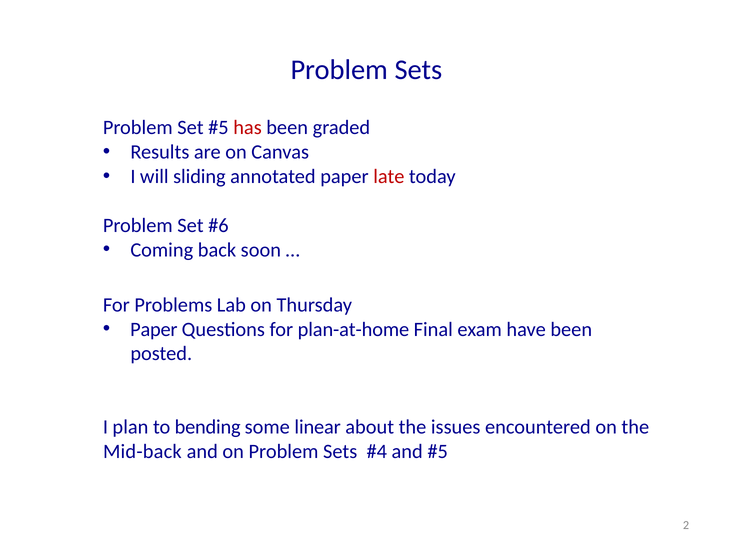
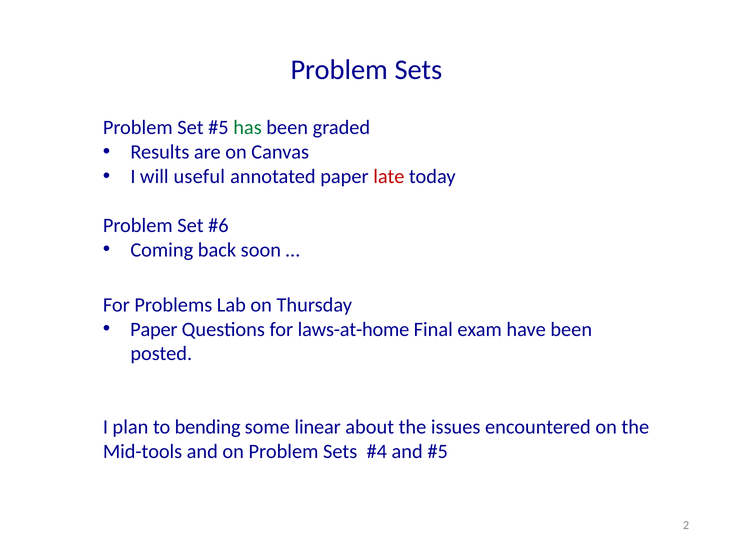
has colour: red -> green (247, 127)
sliding: sliding -> useful (199, 176)
plan-at-home: plan-at-home -> laws-at-home (353, 329)
Mid-back: Mid-back -> Mid-tools (143, 451)
